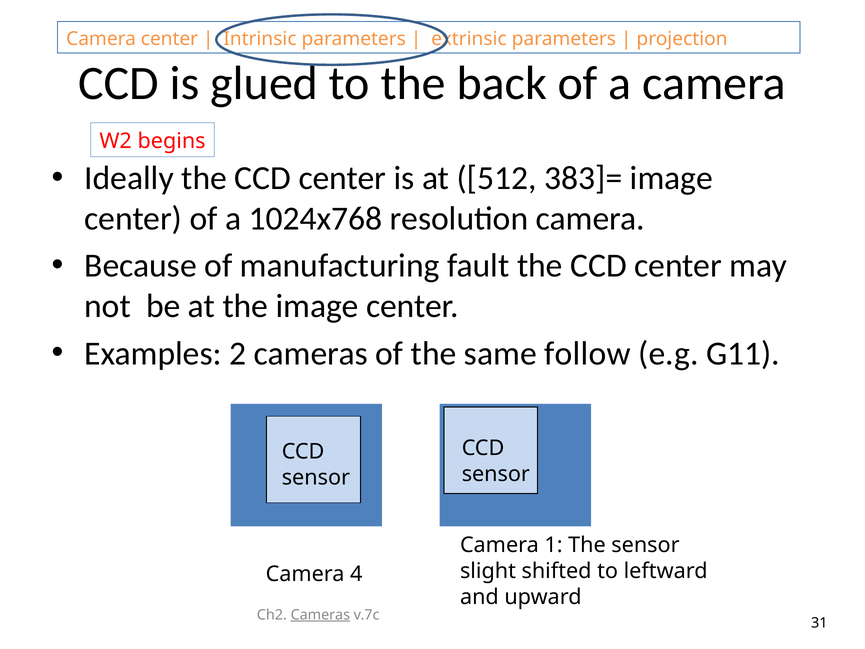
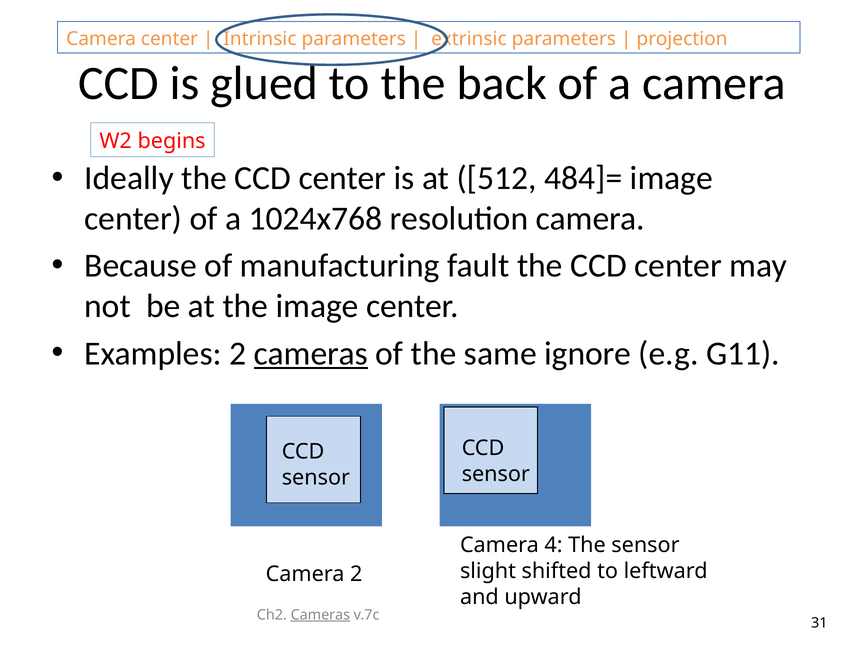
383]=: 383]= -> 484]= (583, 178)
cameras underline: none -> present (311, 353)
follow: follow -> ignore (588, 353)
1: 1 -> 4 (553, 545)
Camera 4: 4 -> 2 (356, 574)
